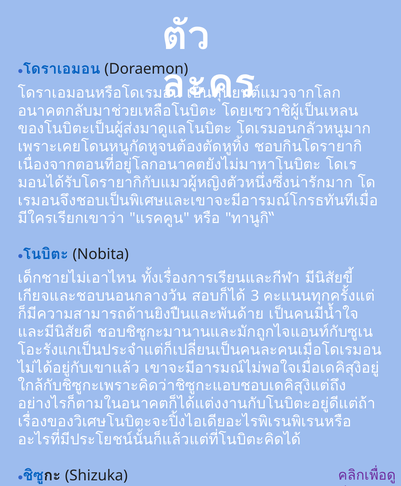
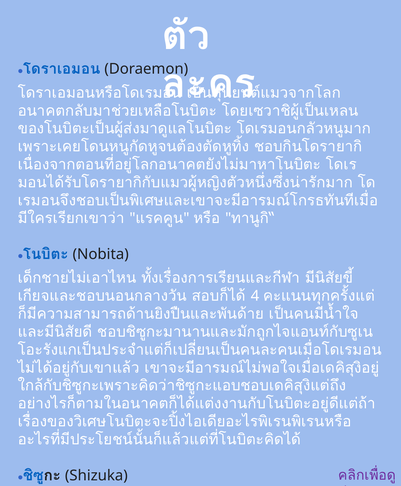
3: 3 -> 4 (255, 296)
